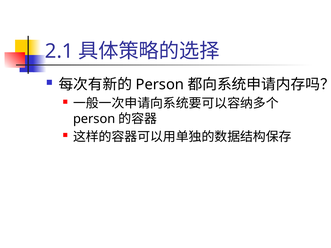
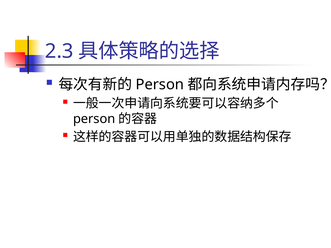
2.1: 2.1 -> 2.3 (59, 51)
